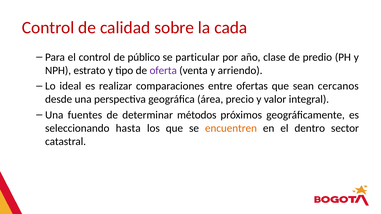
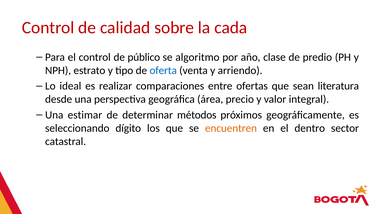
particular: particular -> algoritmo (197, 57)
oferta colour: purple -> blue (163, 71)
cercanos: cercanos -> literatura (338, 86)
fuentes: fuentes -> estimar (85, 115)
hasta: hasta -> dígito (128, 128)
